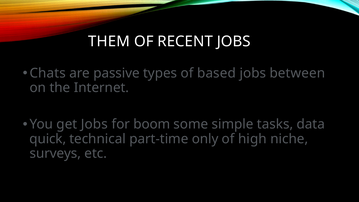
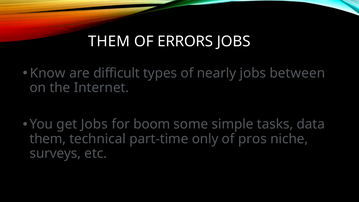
RECENT: RECENT -> ERRORS (185, 41)
Chats: Chats -> Know (48, 73)
passive: passive -> difficult (117, 73)
based: based -> nearly (217, 73)
quick: quick -> them (48, 139)
high: high -> pros (252, 139)
